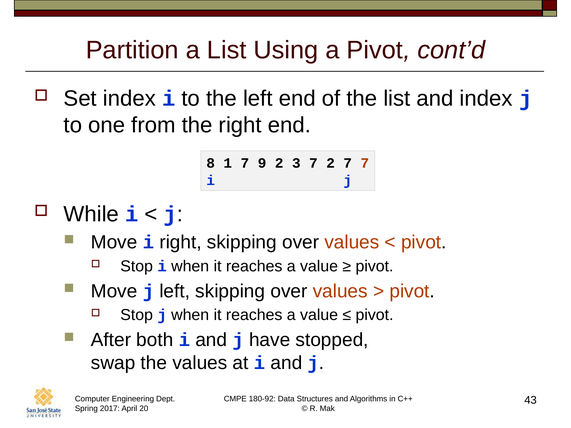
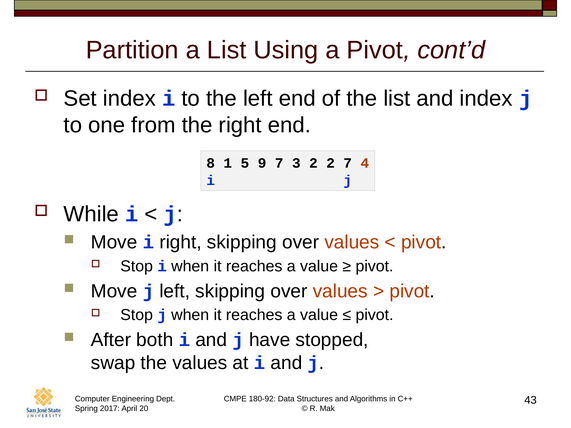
1 7: 7 -> 5 (245, 163)
9 2: 2 -> 7 (279, 163)
3 7: 7 -> 2 (313, 163)
7 7: 7 -> 4 (365, 163)
